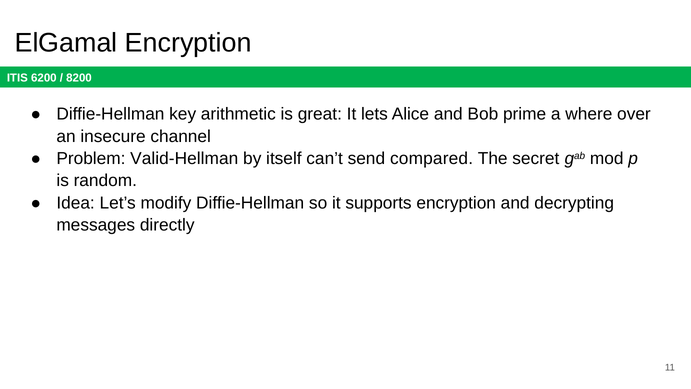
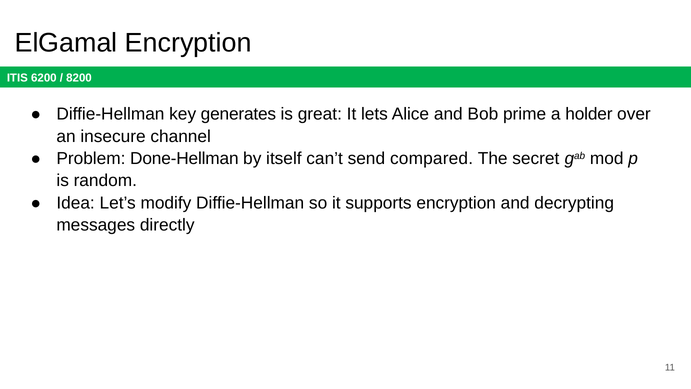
arithmetic: arithmetic -> generates (238, 114)
where: where -> holder (589, 114)
Valid-Hellman: Valid-Hellman -> Done-Hellman (184, 158)
